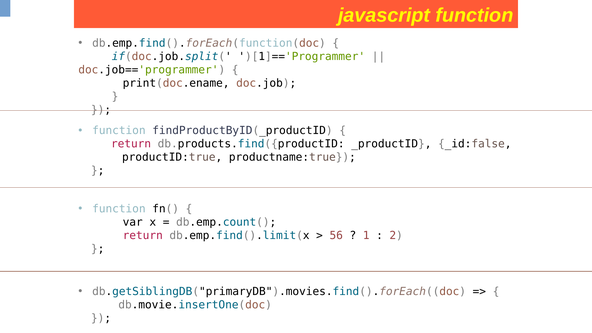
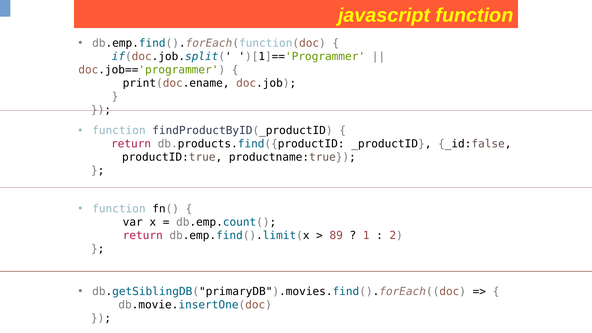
56: 56 -> 89 (336, 235)
